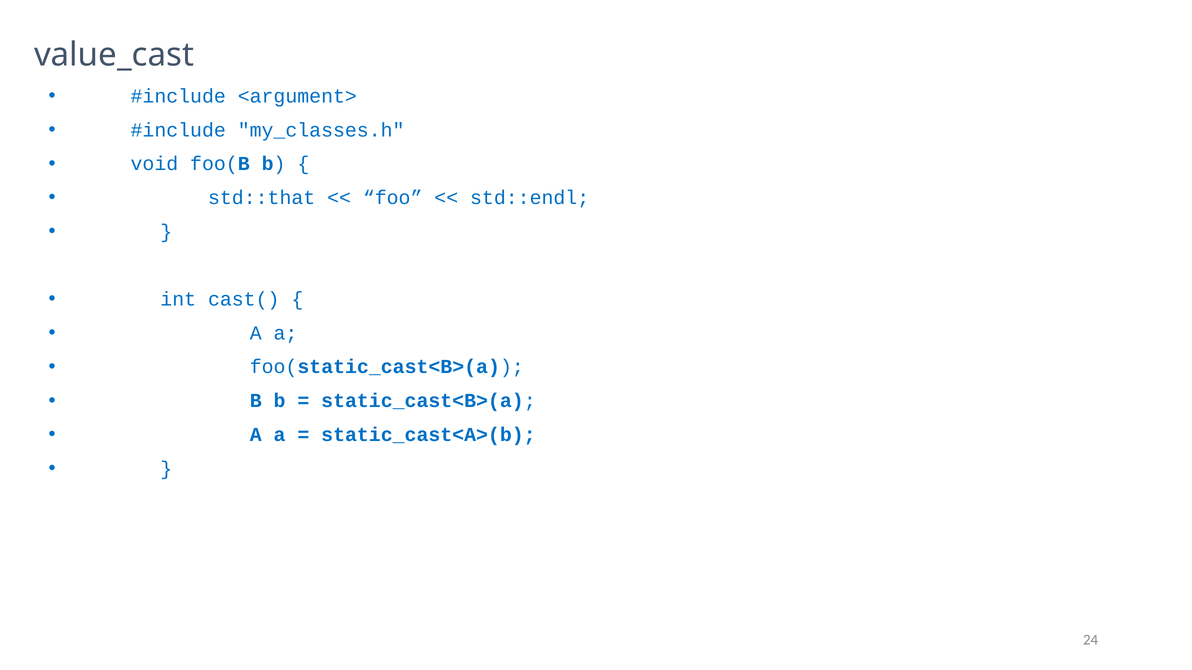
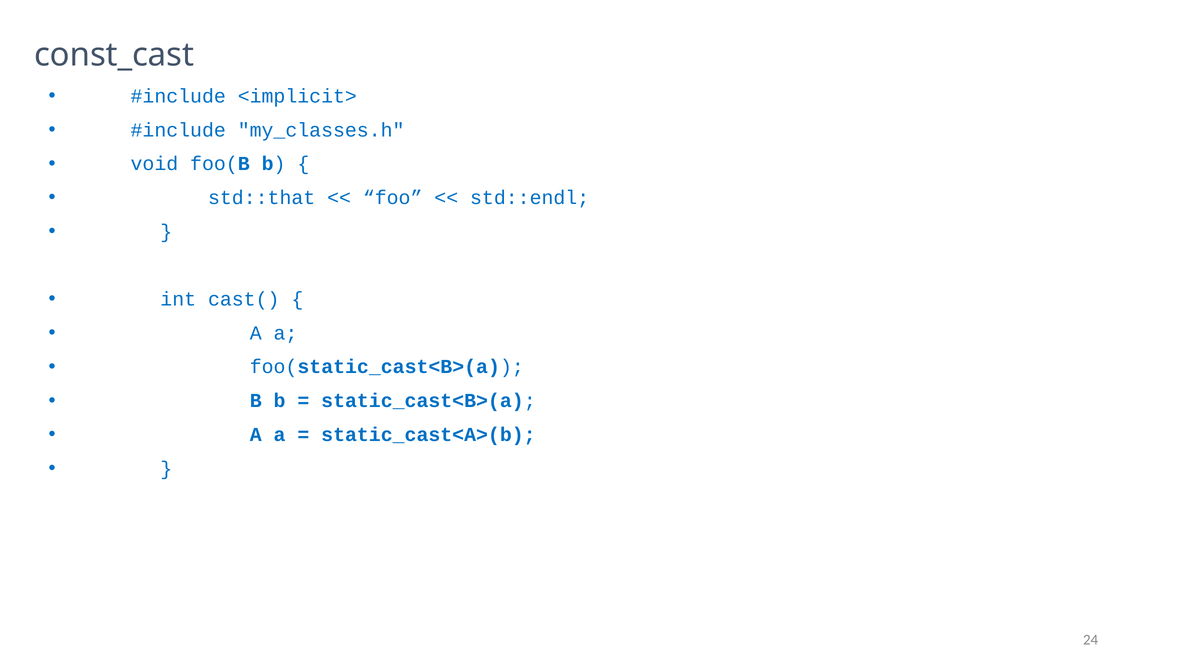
value_cast: value_cast -> const_cast (114, 55)
<argument>: <argument> -> <implicit> (297, 96)
